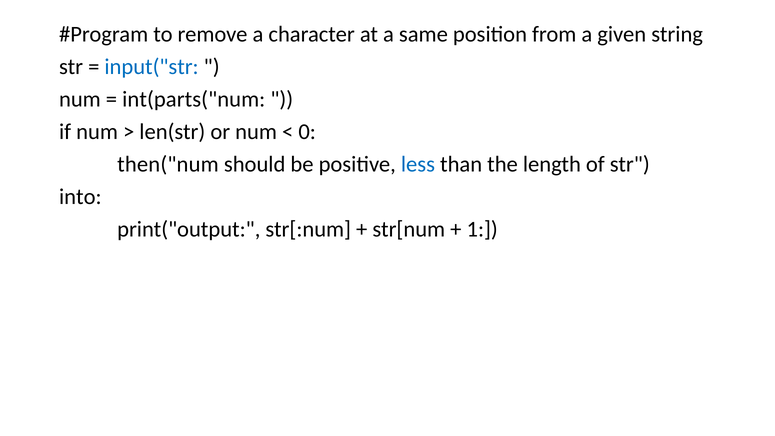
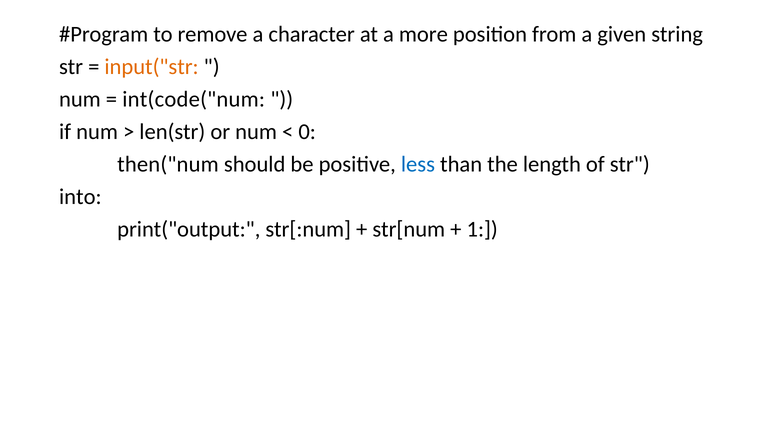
same: same -> more (423, 34)
input("str colour: blue -> orange (152, 67)
int(parts("num: int(parts("num -> int(code("num (194, 99)
